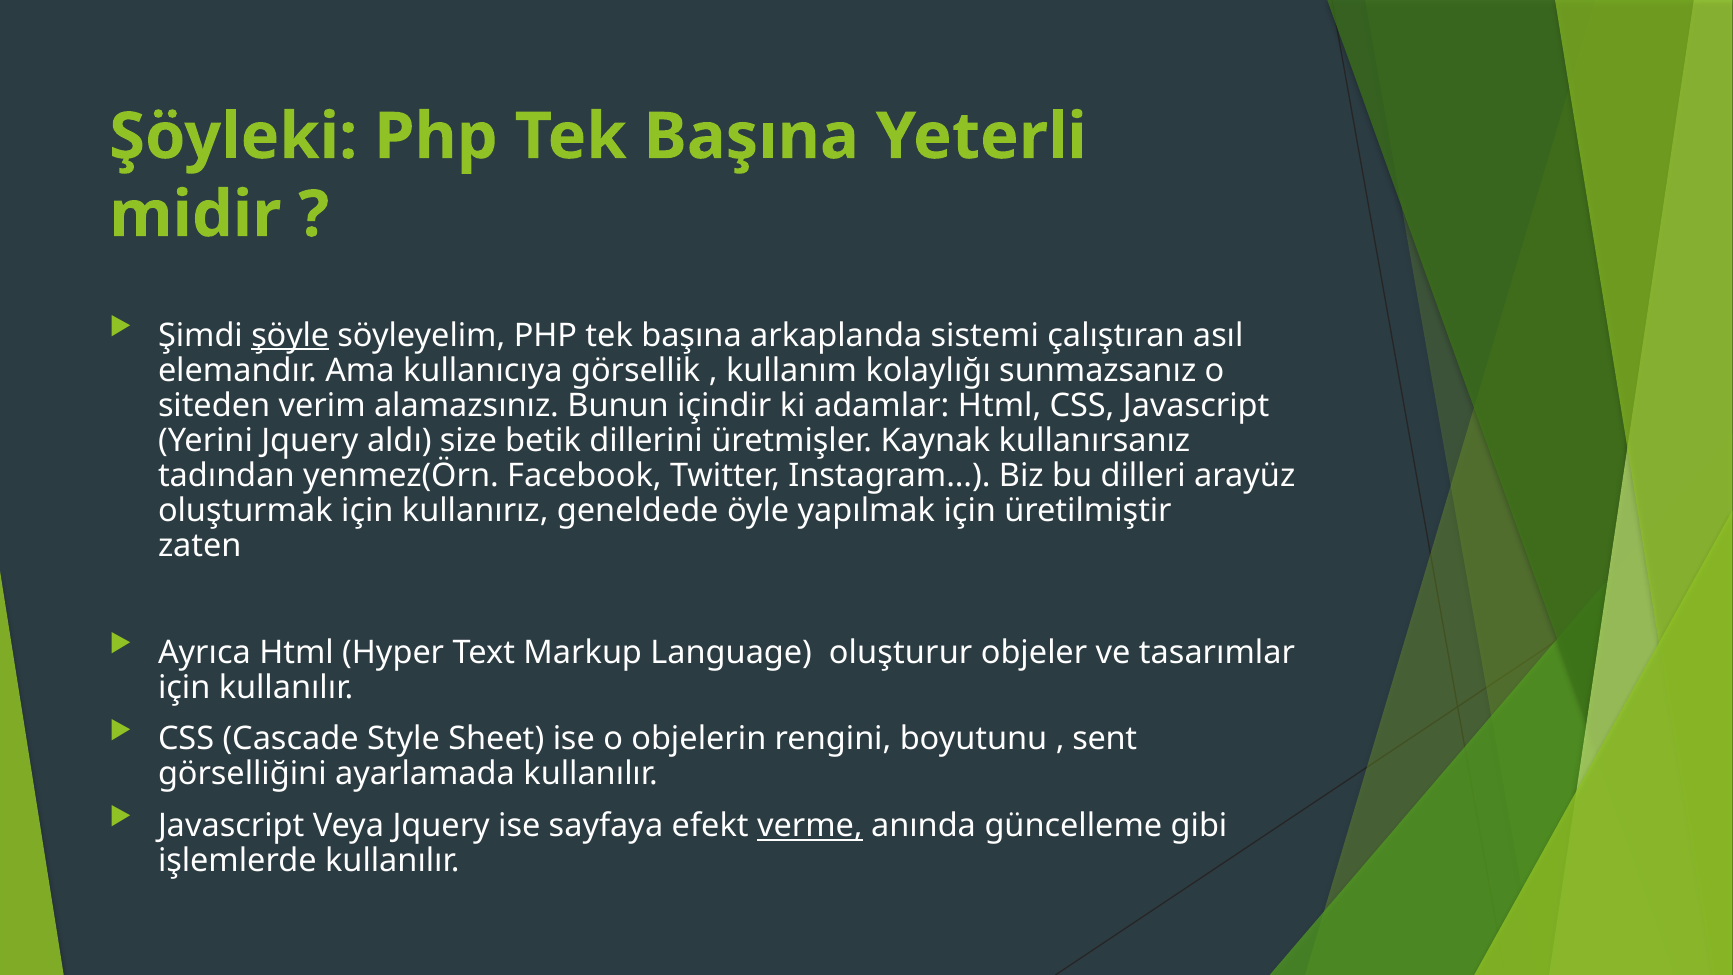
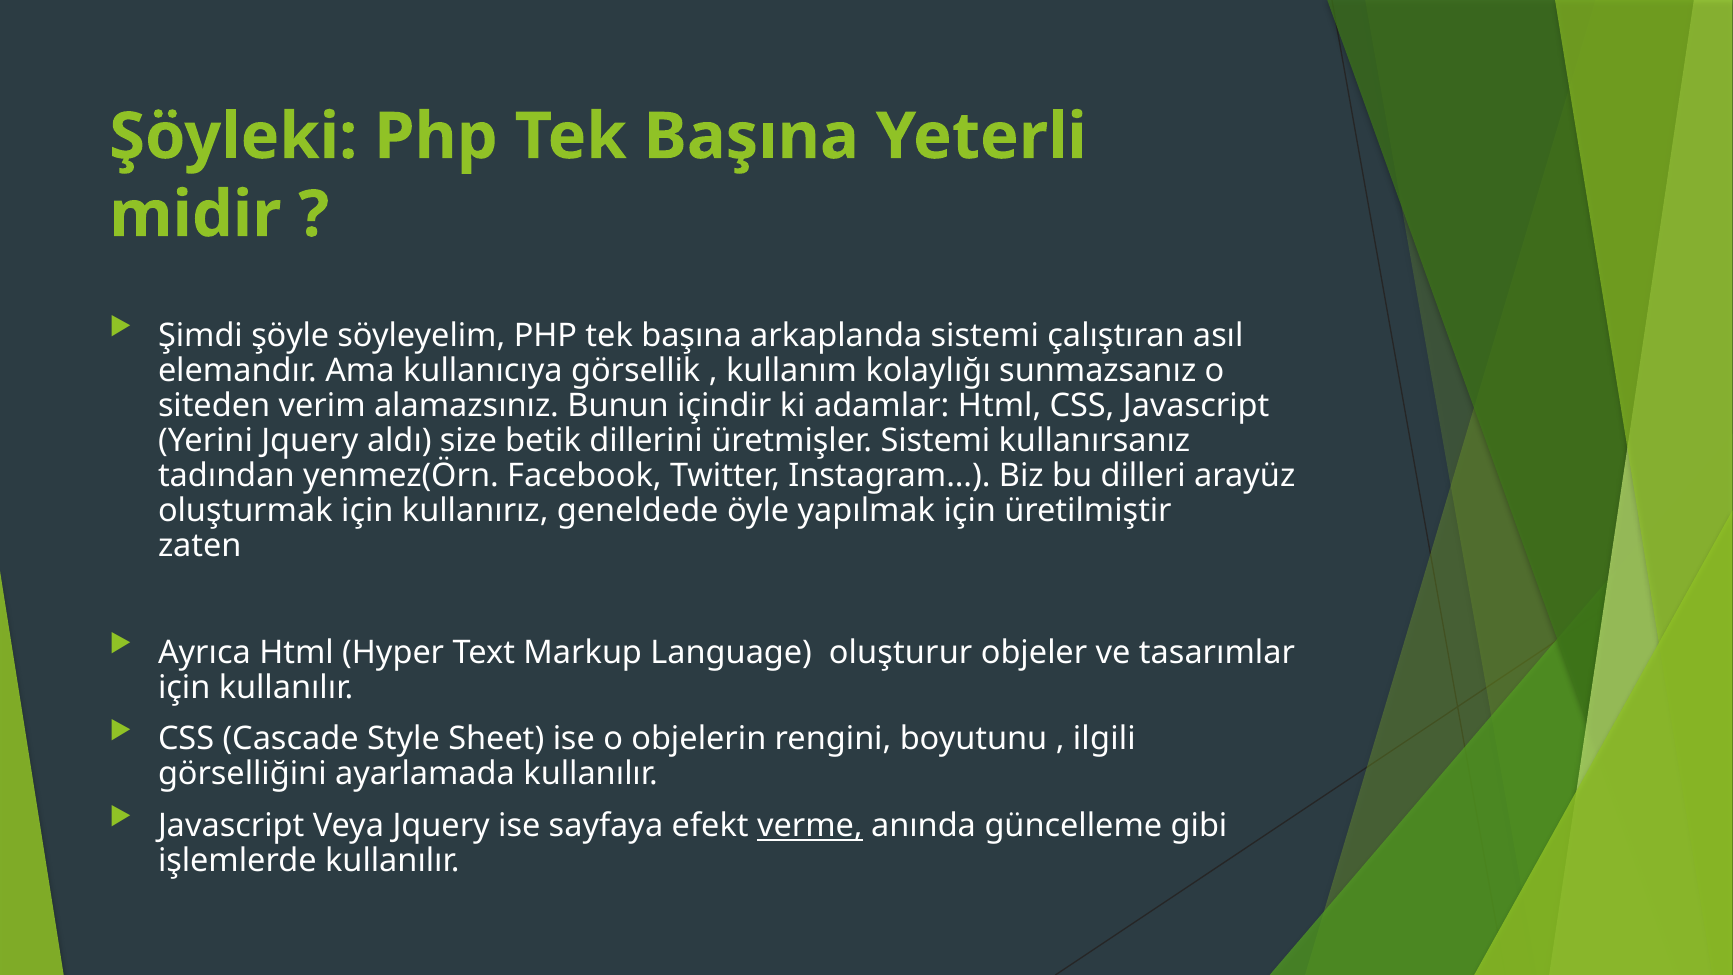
şöyle underline: present -> none (290, 335)
üretmişler Kaynak: Kaynak -> Sistemi (935, 441)
sent: sent -> ilgili (1104, 739)
